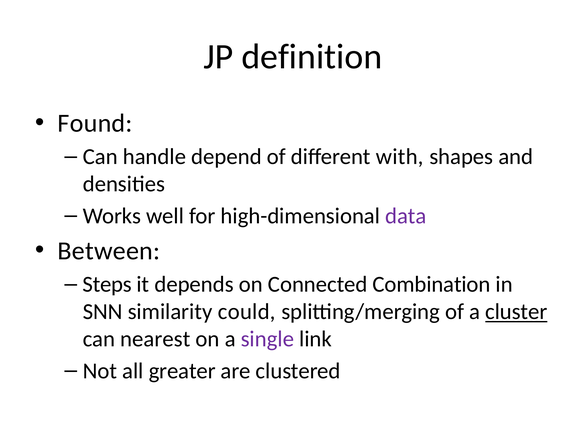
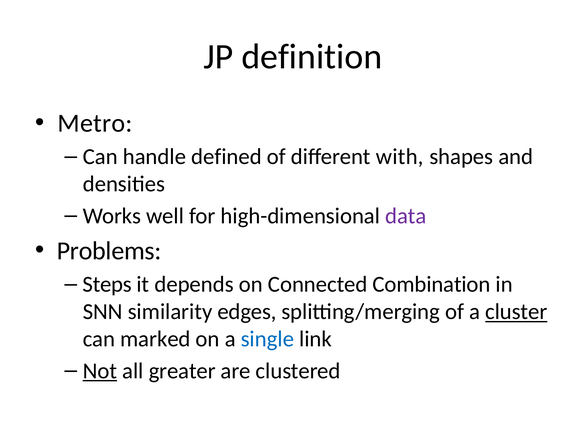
Found: Found -> Metro (95, 123)
depend: depend -> defined (227, 157)
Between: Between -> Problems (109, 250)
could: could -> edges (247, 311)
nearest: nearest -> marked (155, 339)
single colour: purple -> blue (267, 339)
Not underline: none -> present (100, 371)
